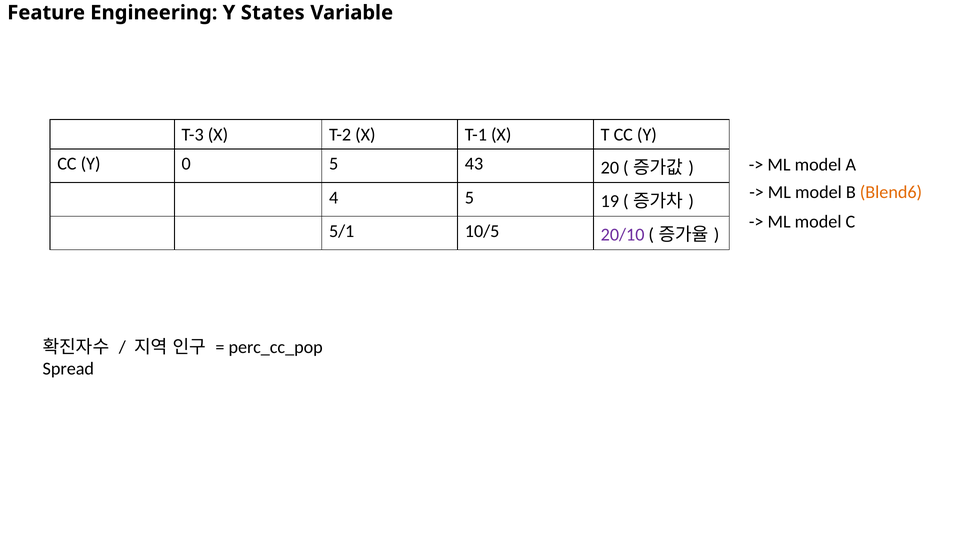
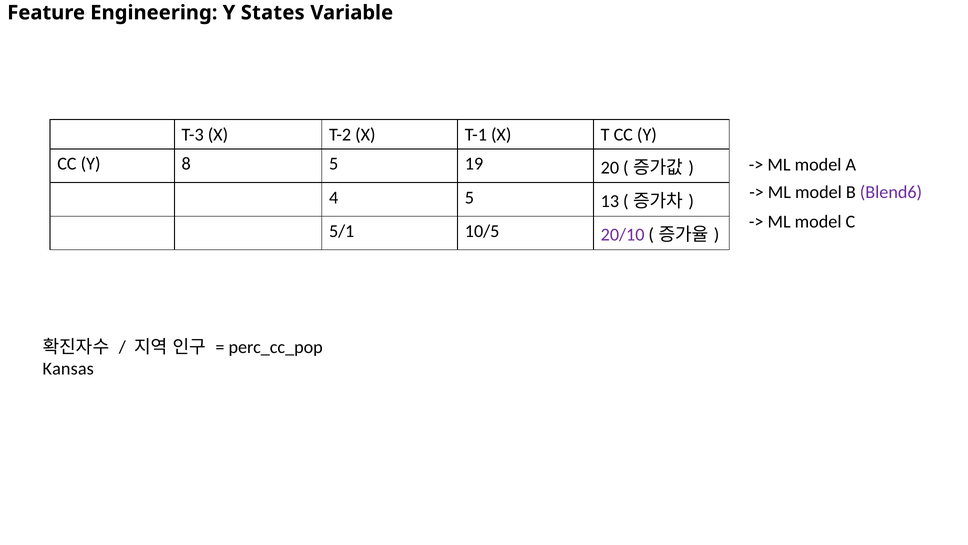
0: 0 -> 8 (186, 164)
43: 43 -> 19 (474, 164)
Blend6 colour: orange -> purple (891, 192)
19: 19 -> 13 (610, 201)
Spread: Spread -> Kansas (68, 369)
